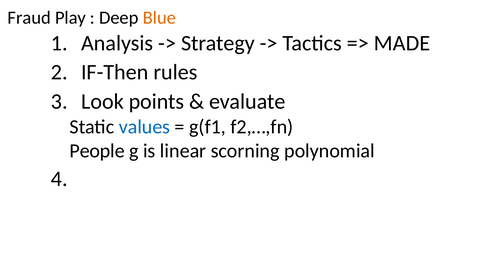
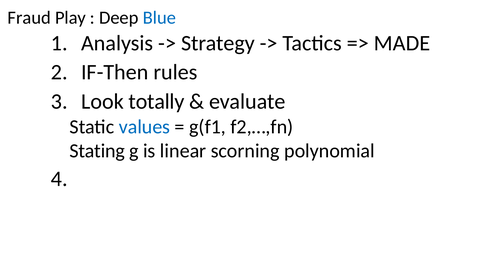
Blue colour: orange -> blue (159, 18)
points: points -> totally (156, 101)
People: People -> Stating (97, 151)
